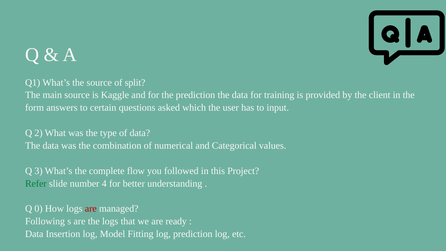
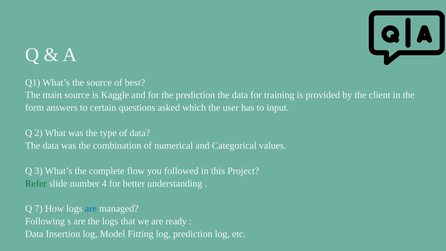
split: split -> best (135, 82)
0: 0 -> 7 (39, 209)
are colour: red -> blue (91, 209)
